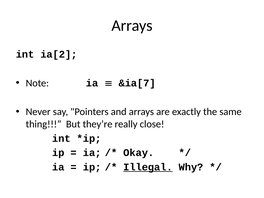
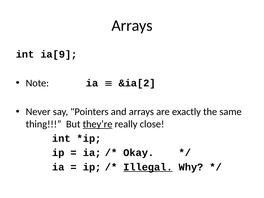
ia[2: ia[2 -> ia[9 (59, 54)
&ia[7: &ia[7 -> &ia[2 (137, 83)
they’re underline: none -> present (98, 124)
